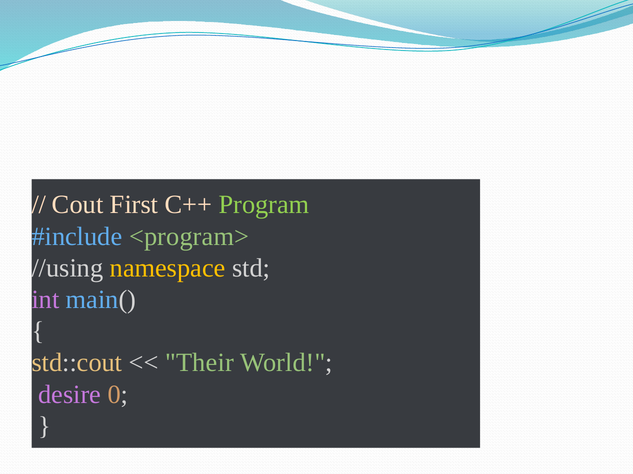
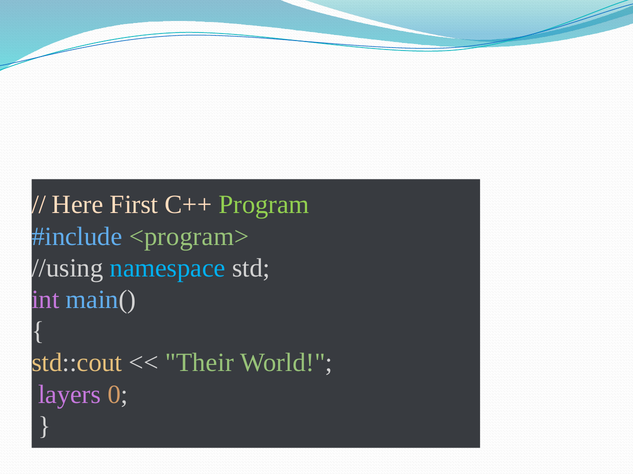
Cout: Cout -> Here (78, 205)
namespace colour: yellow -> light blue (168, 268)
desire: desire -> layers (70, 395)
